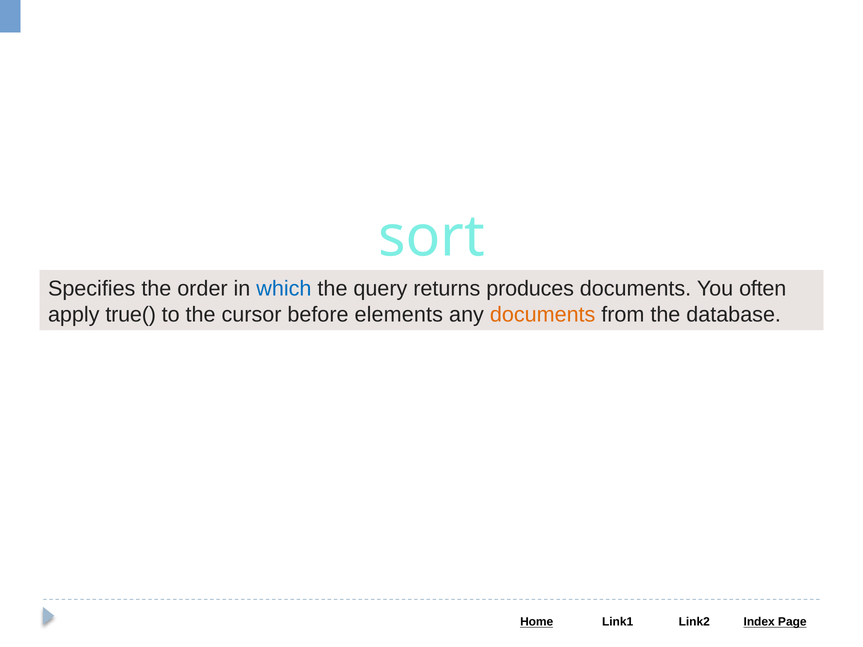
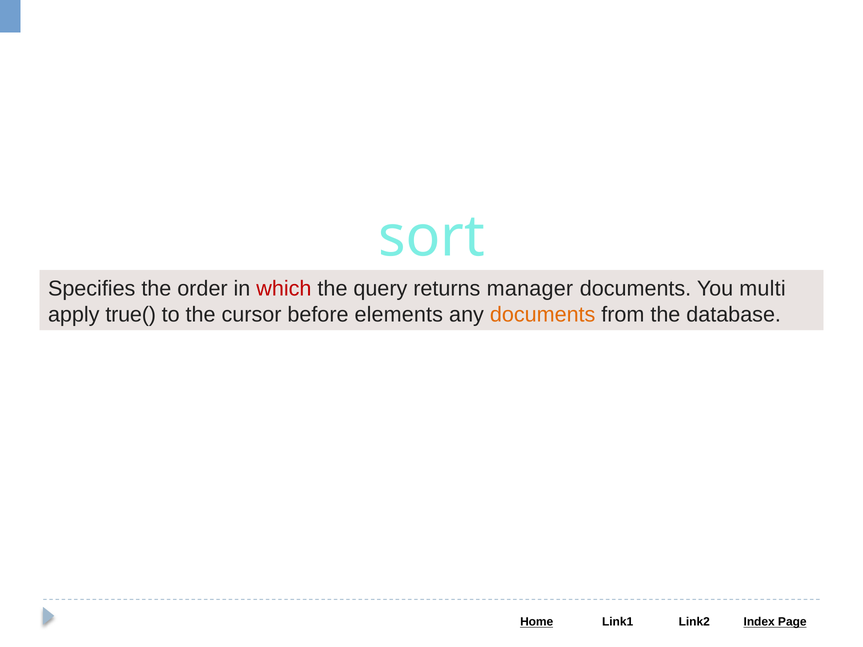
which colour: blue -> red (284, 289)
produces: produces -> manager (530, 289)
often: often -> multi (762, 289)
